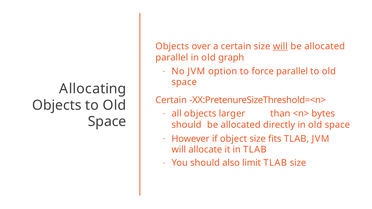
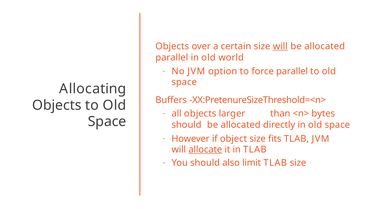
graph: graph -> world (231, 58)
Certain: Certain -> Buffers (171, 100)
allocate underline: none -> present (205, 150)
